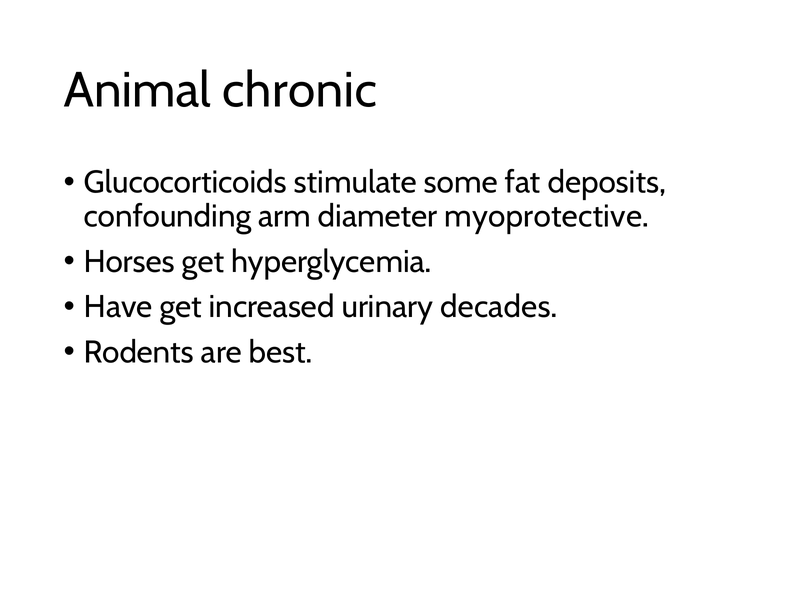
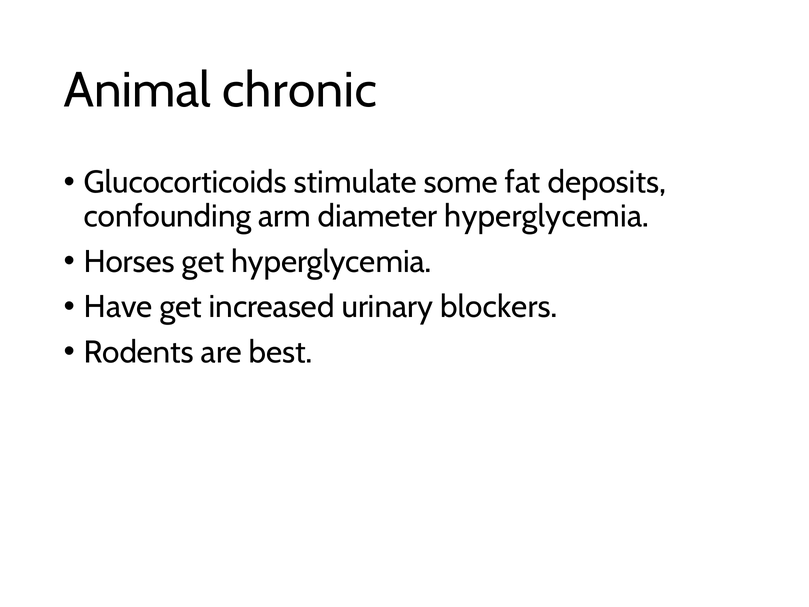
diameter myoprotective: myoprotective -> hyperglycemia (547, 216)
decades: decades -> blockers (499, 307)
